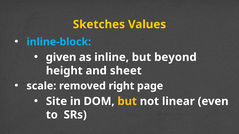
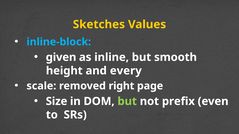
beyond: beyond -> smooth (176, 57)
sheet: sheet -> every (126, 71)
Site: Site -> Size (57, 102)
but colour: yellow -> light green (127, 102)
linear: linear -> prefix (178, 102)
